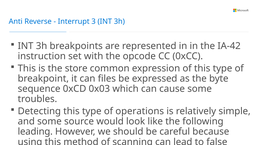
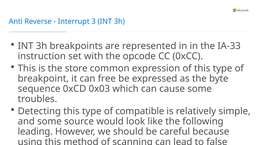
IA-42: IA-42 -> IA-33 (229, 46)
files: files -> free (107, 79)
operations: operations -> compatible (140, 111)
